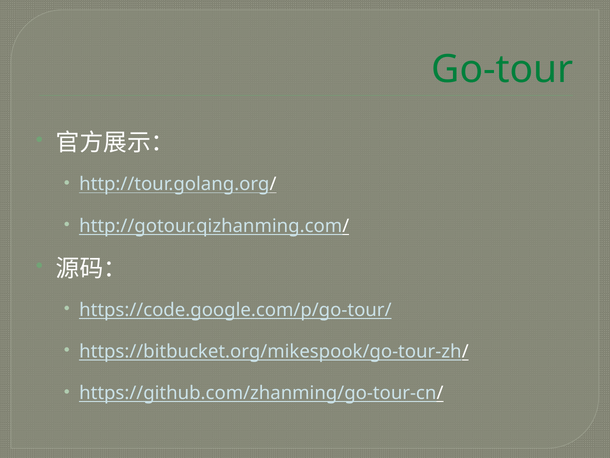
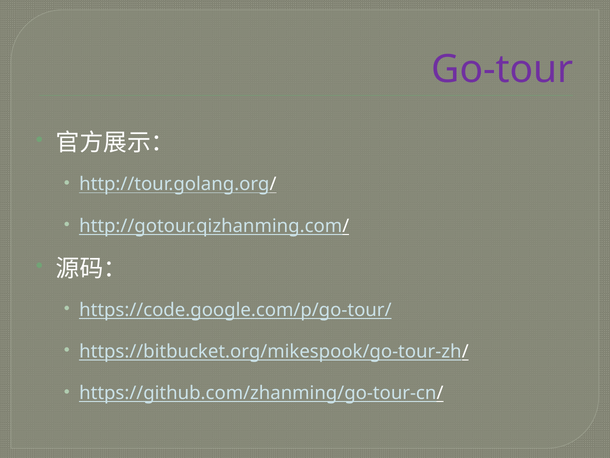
Go-tour colour: green -> purple (502, 69)
